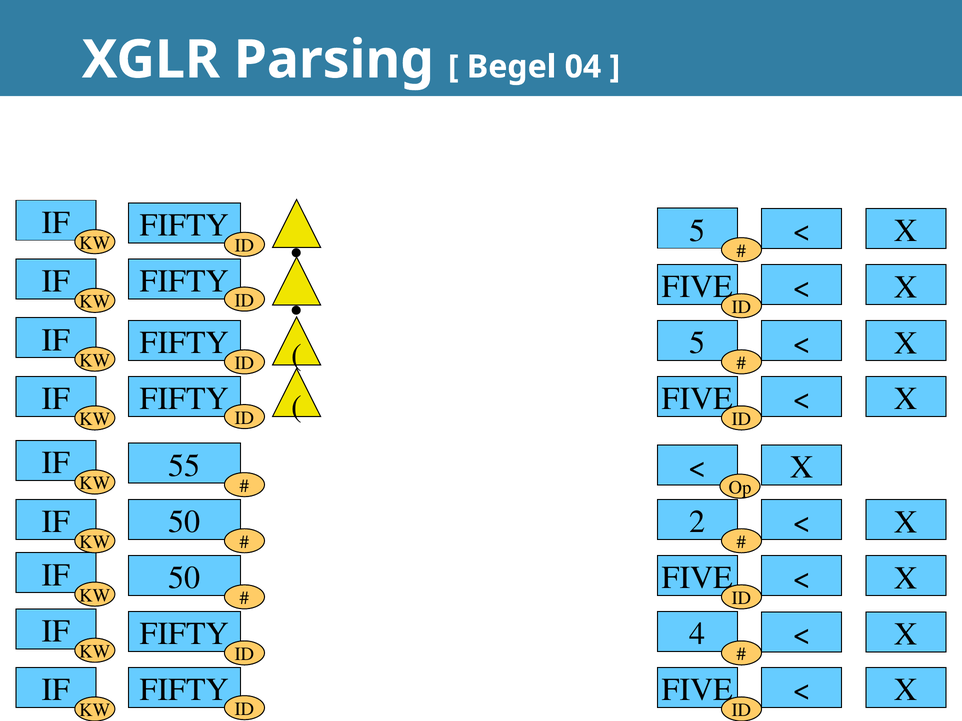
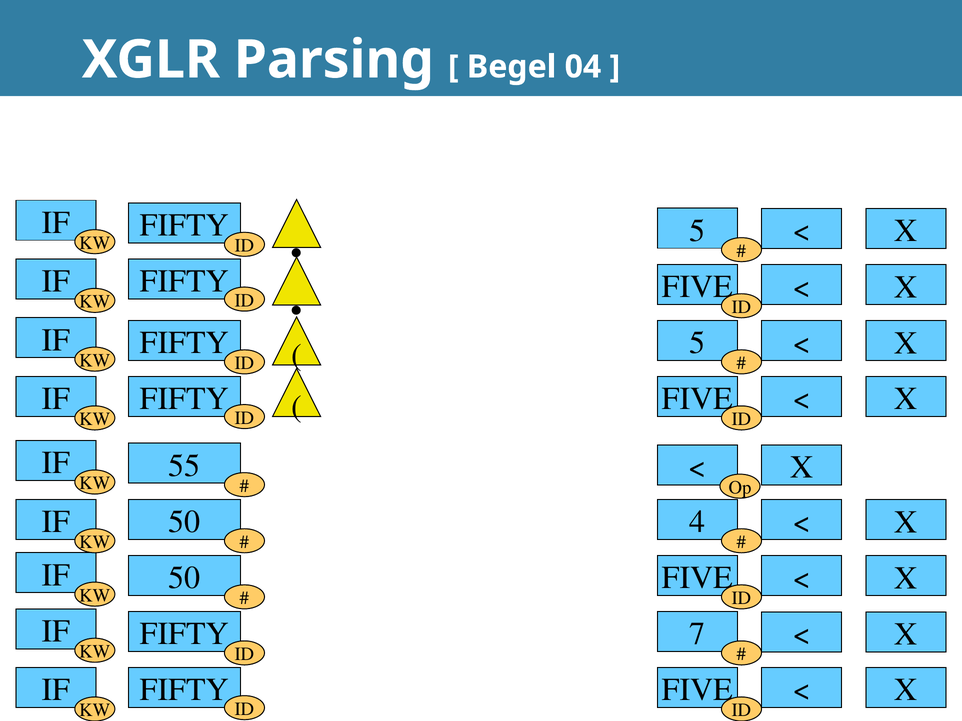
2: 2 -> 4 (697, 522)
4: 4 -> 7 (697, 634)
